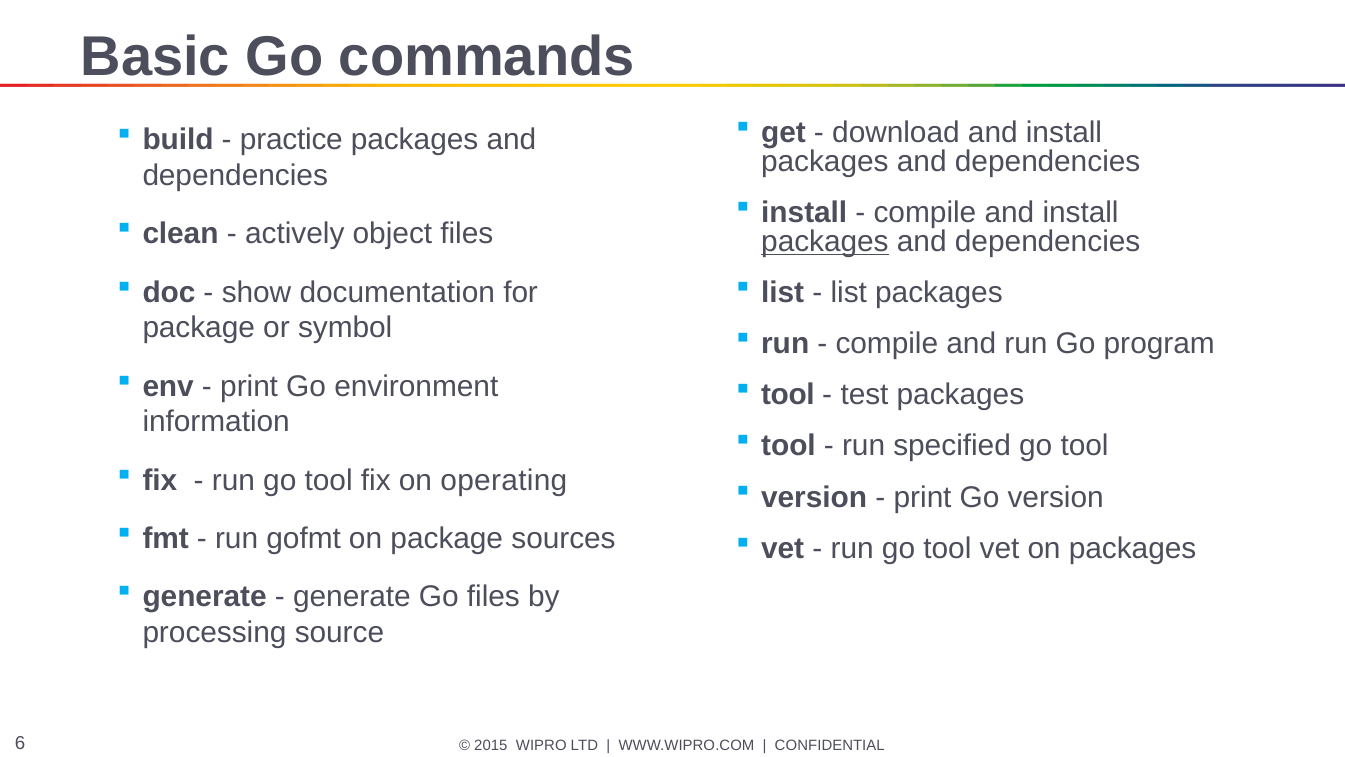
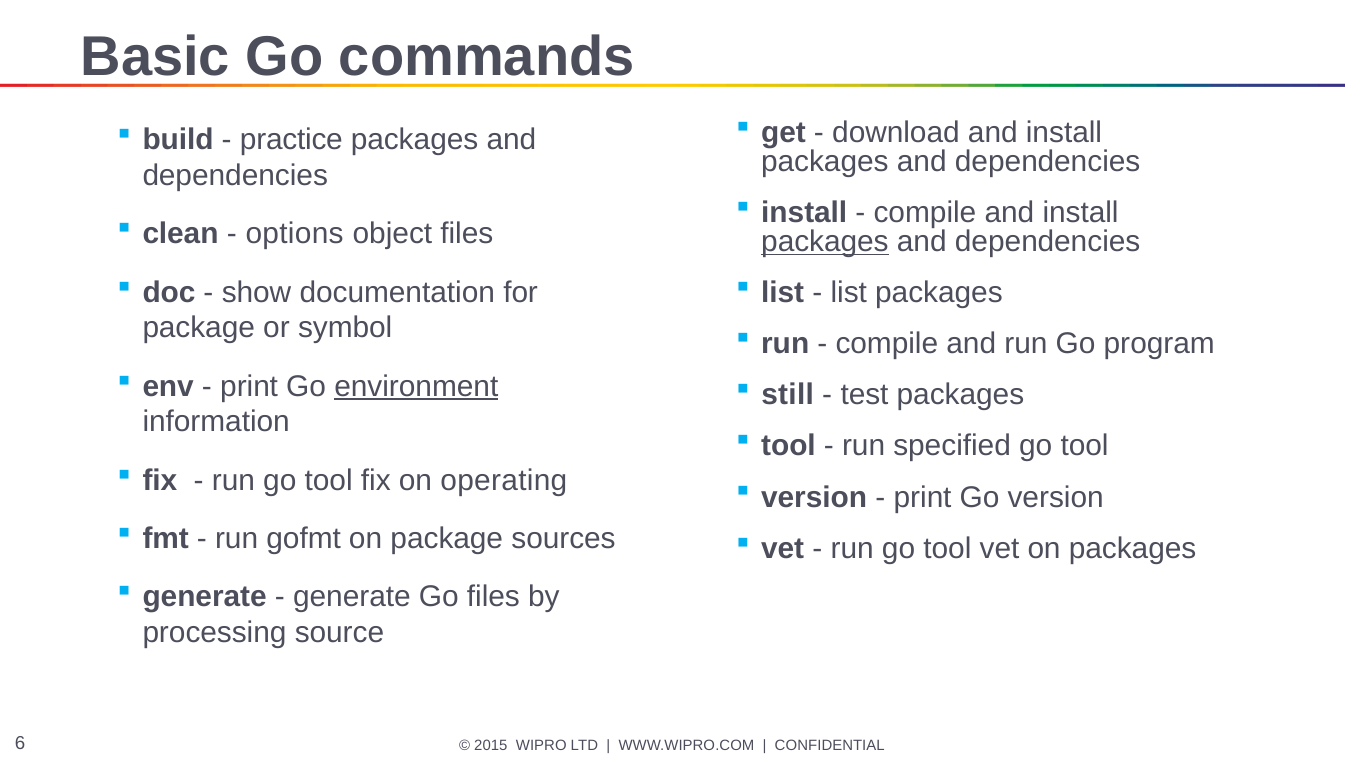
actively: actively -> options (295, 234)
environment underline: none -> present (416, 386)
tool: tool -> still (788, 395)
